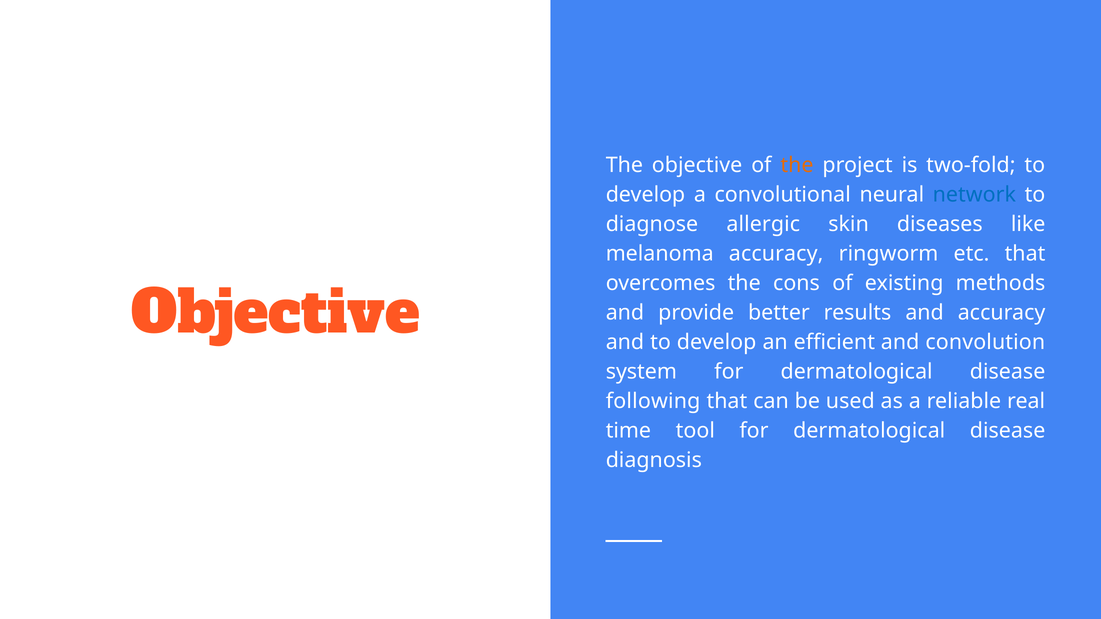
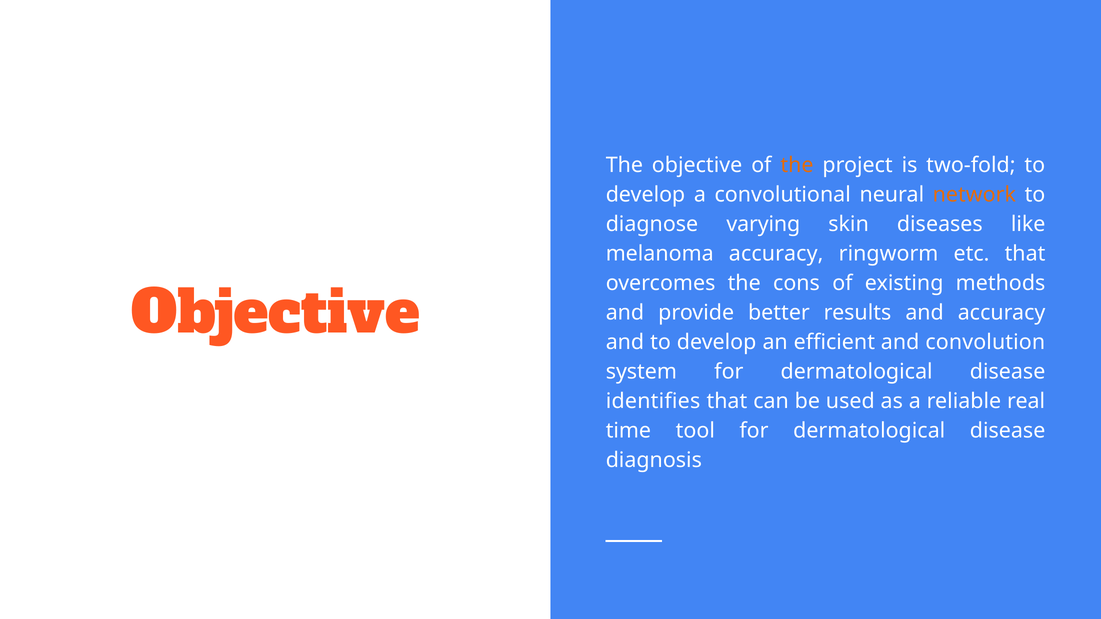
network colour: blue -> orange (974, 195)
allergic: allergic -> varying (763, 224)
following: following -> identifies (653, 402)
